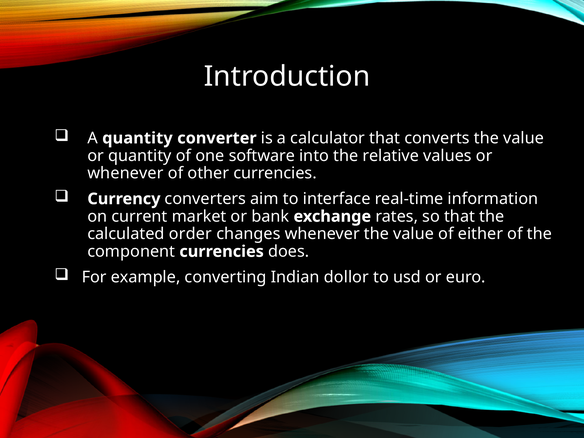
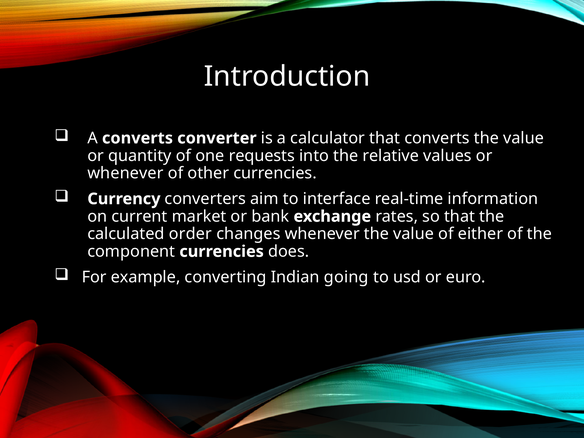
A quantity: quantity -> converts (137, 138)
software: software -> requests (262, 156)
dollor: dollor -> going (346, 277)
